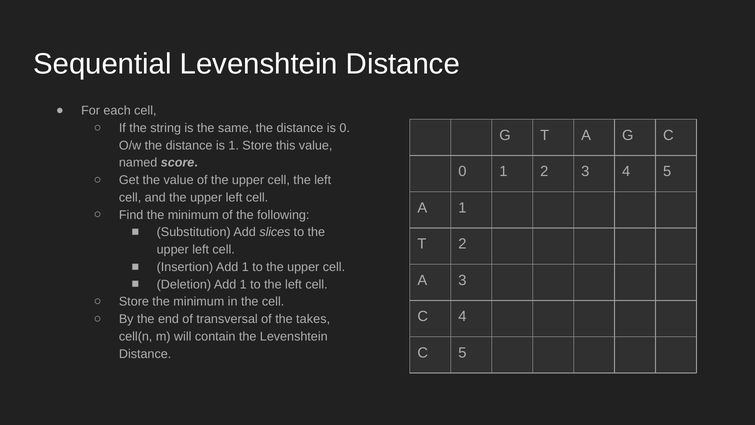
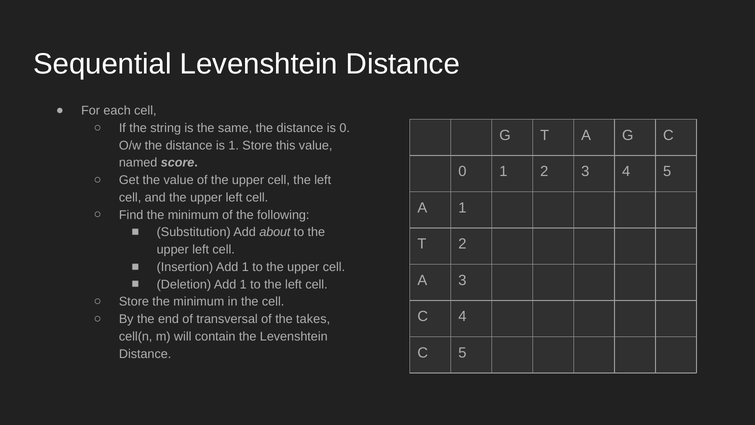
slices: slices -> about (275, 232)
